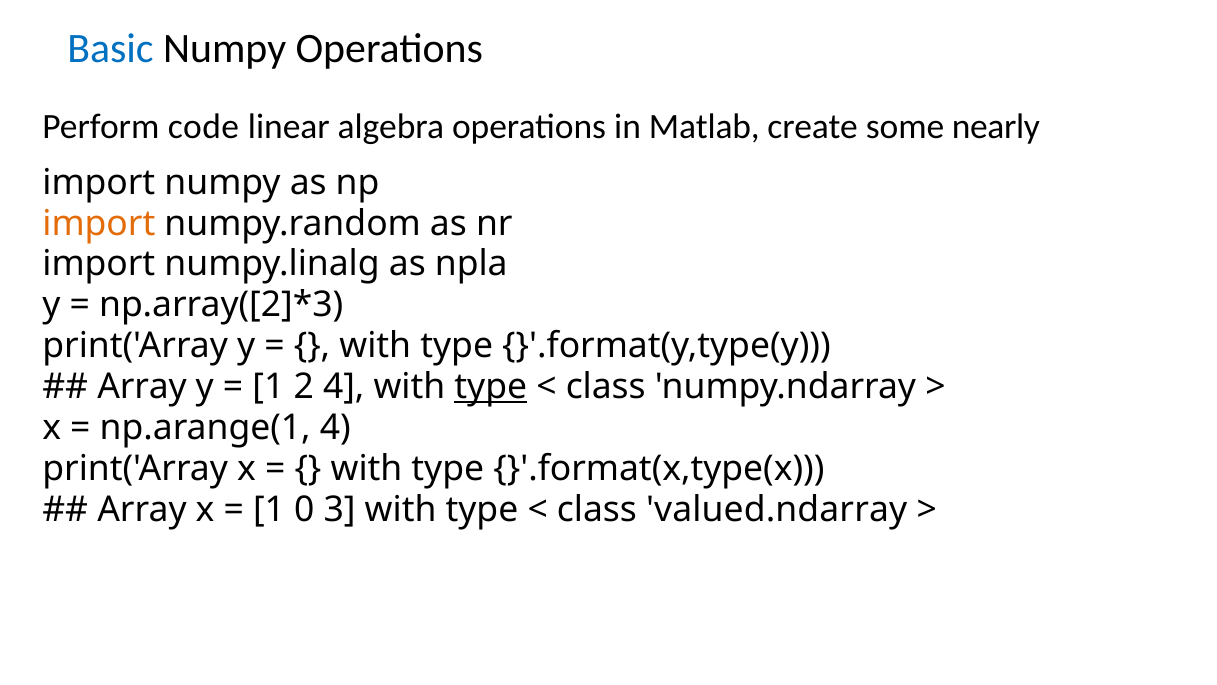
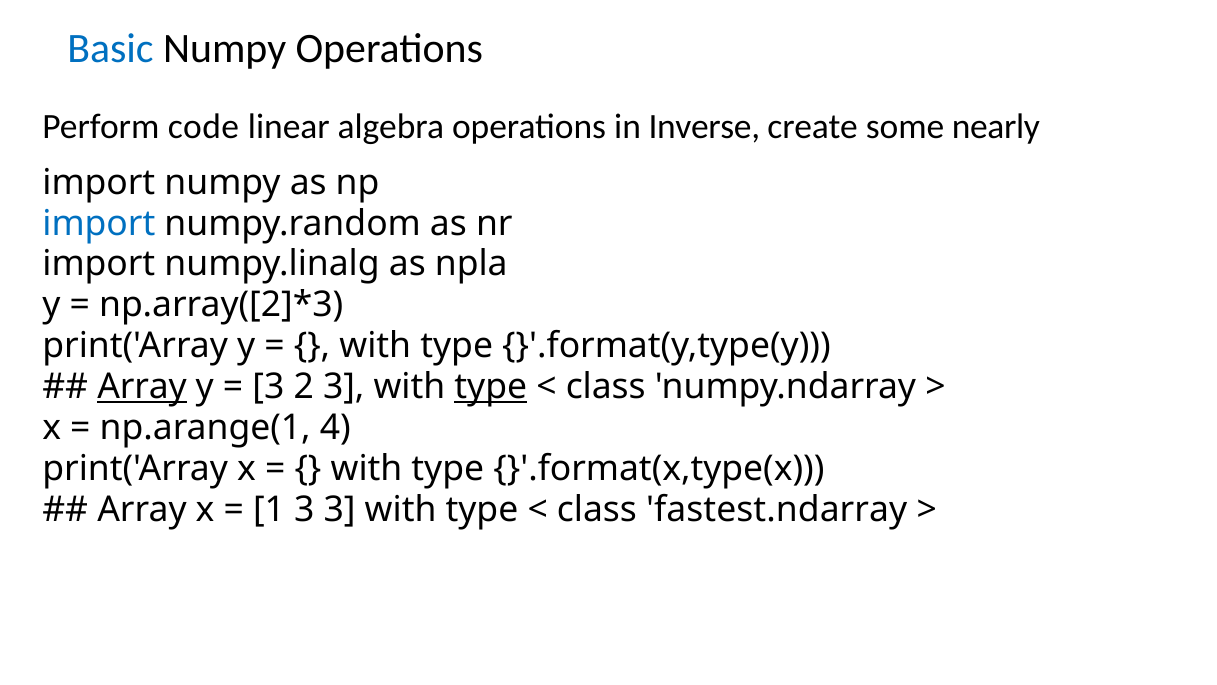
Matlab: Matlab -> Inverse (704, 126)
import colour: orange -> blue (99, 223)
Array underline: none -> present (142, 387)
1: 1 -> 3 (268, 387)
2 4: 4 -> 3 (344, 387)
1 0: 0 -> 3 (304, 509)
valued.ndarray: valued.ndarray -> fastest.ndarray (777, 509)
